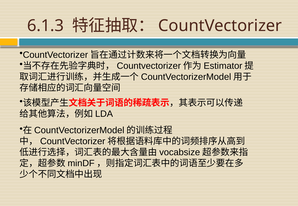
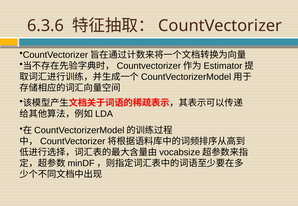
6.1.3: 6.1.3 -> 6.3.6 (46, 26)
